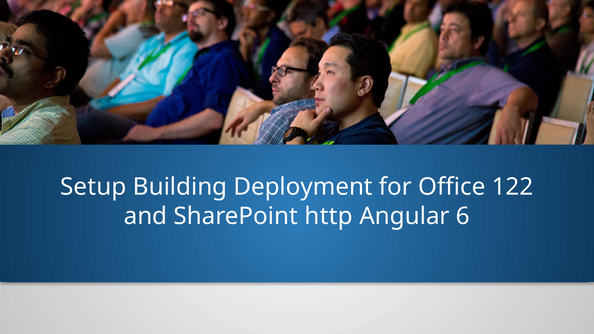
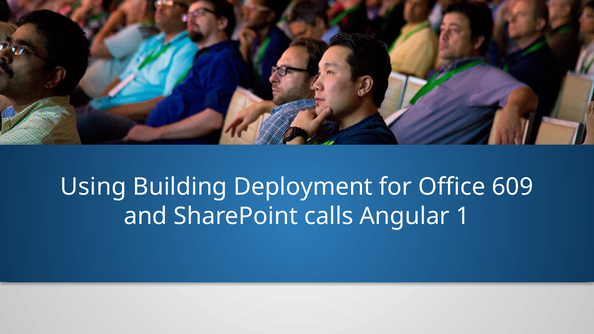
Setup: Setup -> Using (93, 187)
122: 122 -> 609 (512, 187)
http: http -> calls (329, 216)
6: 6 -> 1 (463, 216)
